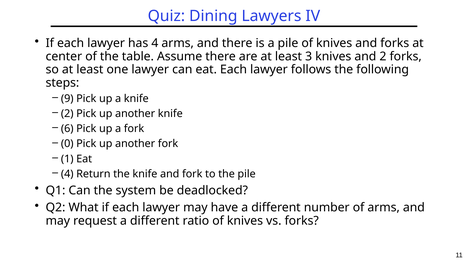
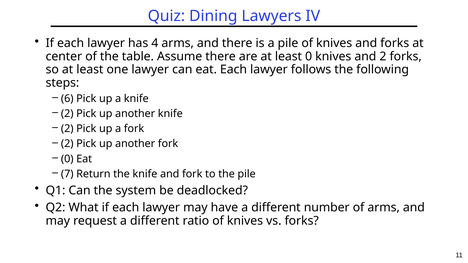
least 3: 3 -> 0 (309, 56)
9: 9 -> 6 (67, 99)
6: 6 -> 2 (67, 129)
0: 0 -> 2 (67, 144)
1: 1 -> 0 (67, 159)
4: 4 -> 7 (67, 174)
